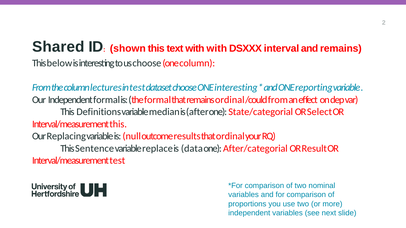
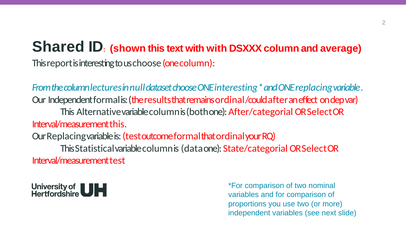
DSXXX interval: interval -> column (281, 49)
and remains: remains -> average (341, 49)
below: below -> report (60, 63)
in test: test -> null (137, 88)
ONE reporting: reporting -> replacing (314, 88)
the formal: formal -> results (158, 100)
/could from: from -> after (278, 100)
Definitions: Definitions -> Alternative (99, 112)
median: median -> column (164, 112)
after: after -> both (197, 112)
State/categorial: State/categorial -> After/categorial (261, 112)
is null: null -> test (132, 136)
outcome results: results -> formal (187, 136)
Sentence: Sentence -> Statistical (95, 149)
replace: replace -> column (158, 149)
After/categorial: After/categorial -> State/categorial (255, 149)
Result: Result -> Select (314, 149)
